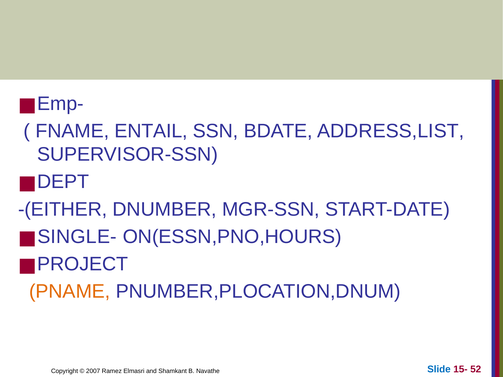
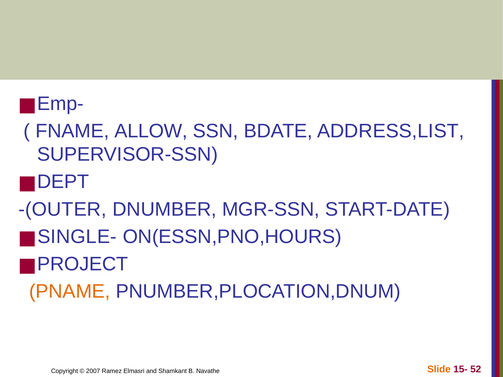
ENTAIL: ENTAIL -> ALLOW (151, 131)
-(EITHER: -(EITHER -> -(OUTER (63, 209)
Slide colour: blue -> orange (439, 370)
